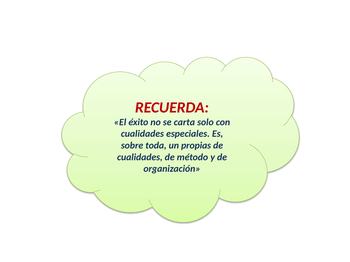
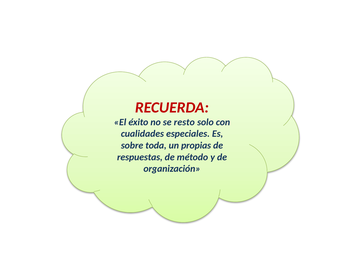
carta: carta -> resto (184, 122)
cualidades: cualidades -> respuestas (140, 157)
